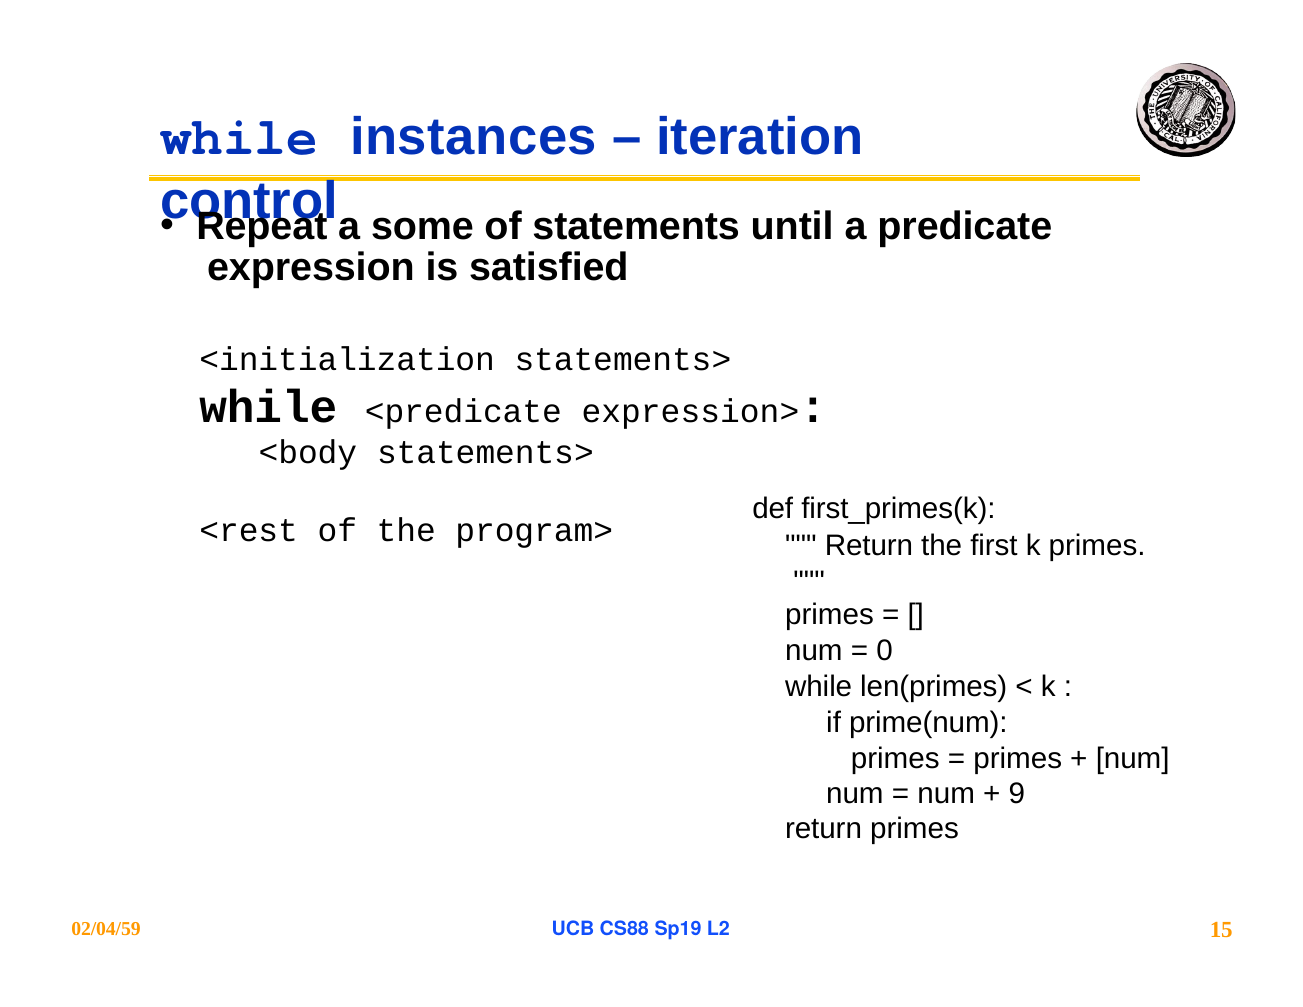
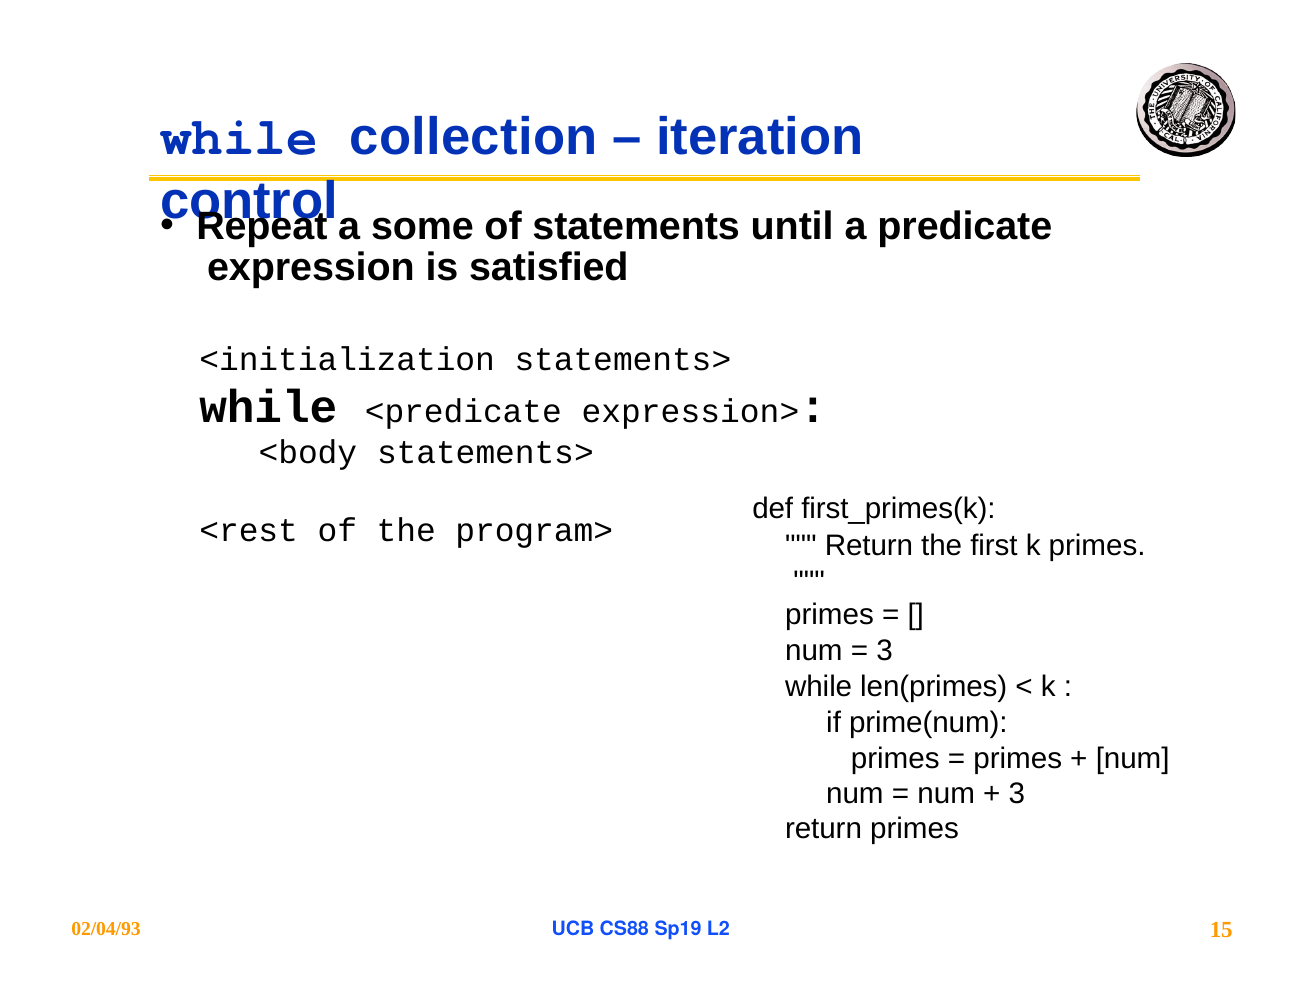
instances: instances -> collection (474, 138)
0: 0 -> 3 (885, 650)
9: 9 -> 3 (1017, 793)
02/04/59: 02/04/59 -> 02/04/93 (106, 929)
